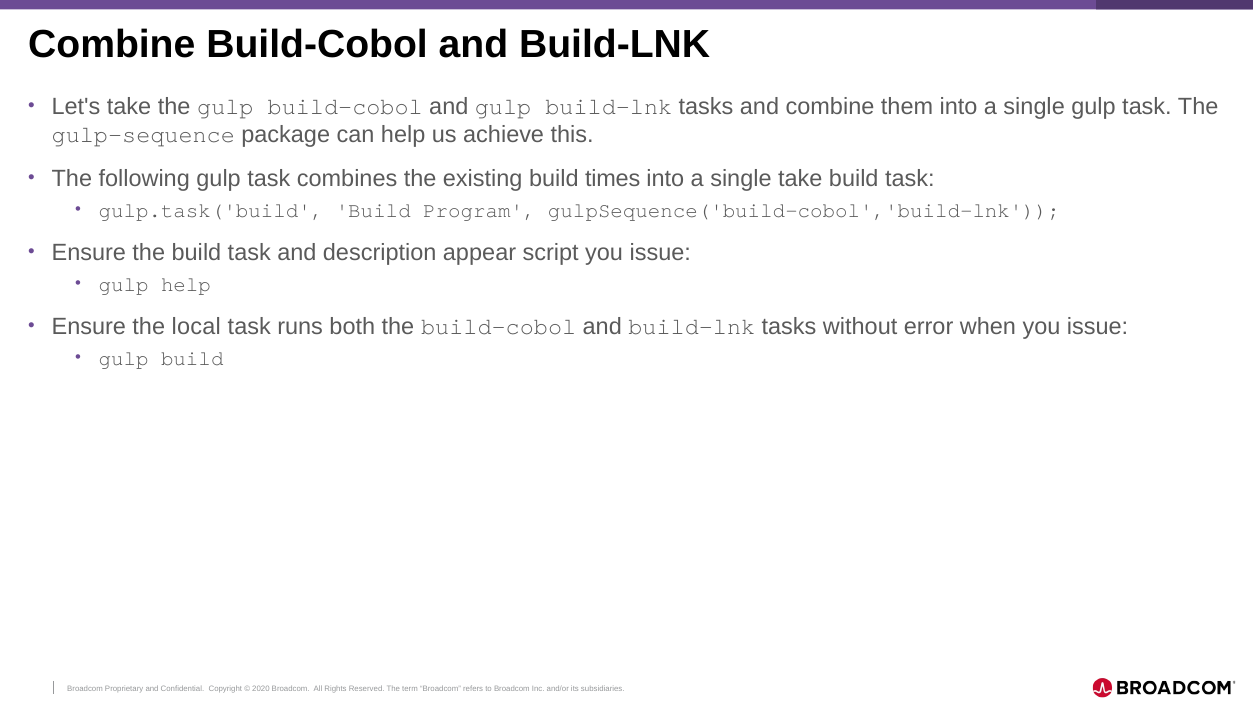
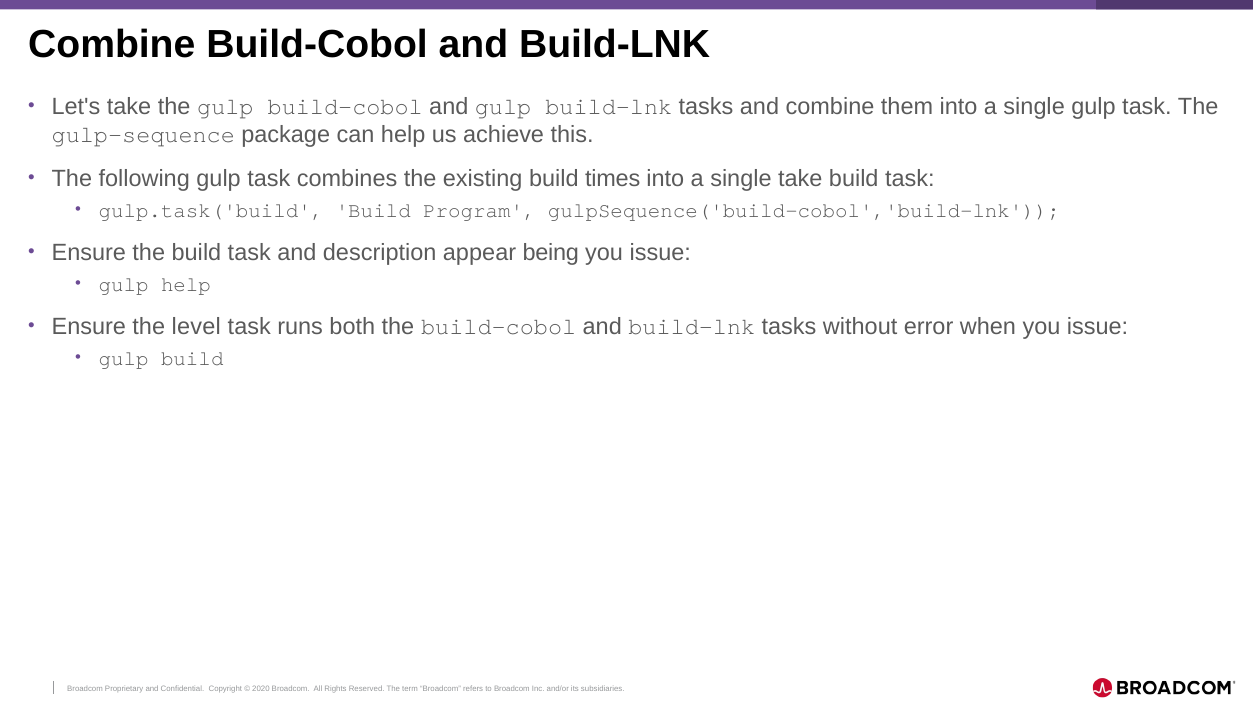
script: script -> being (551, 253)
local: local -> level (196, 327)
